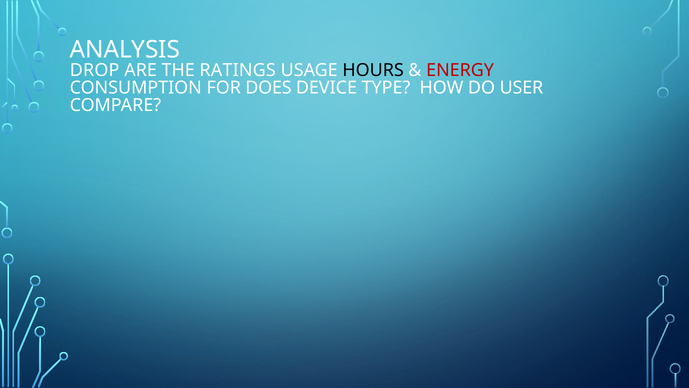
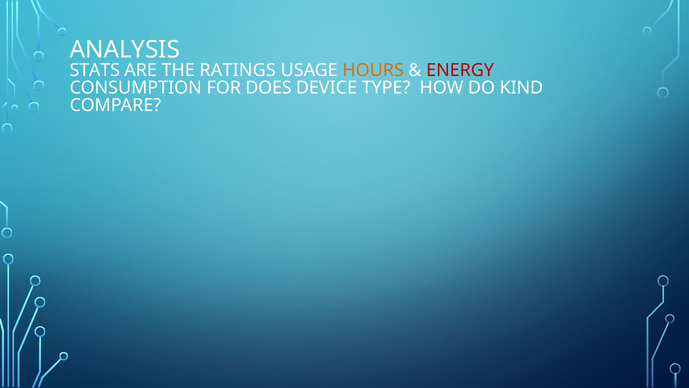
DROP: DROP -> STATS (95, 70)
HOURS colour: black -> orange (373, 70)
USER: USER -> KIND (521, 88)
